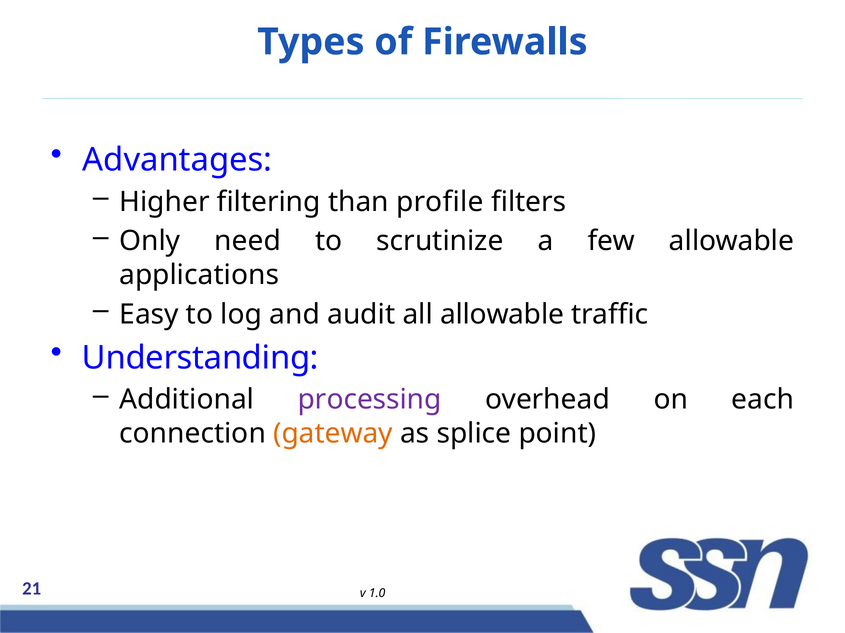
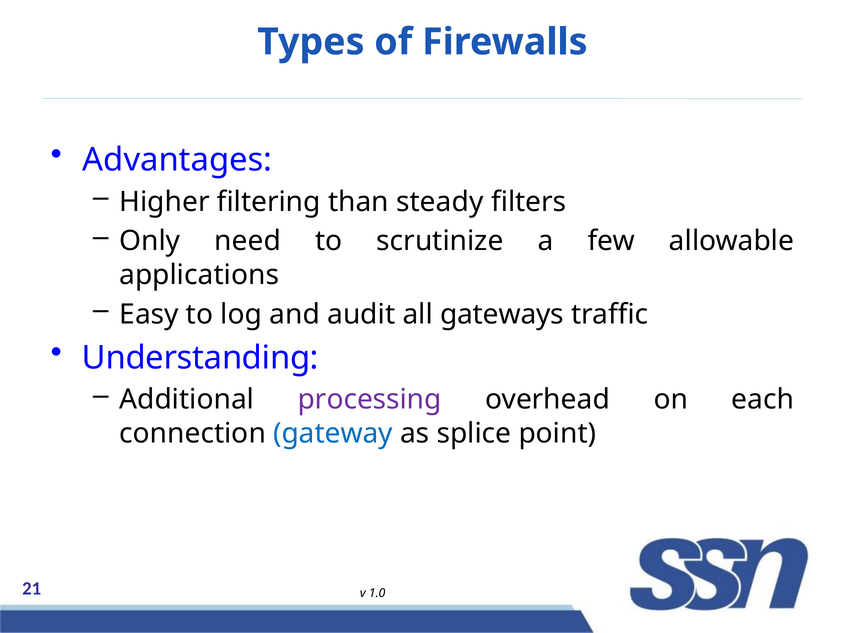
profile: profile -> steady (440, 202)
all allowable: allowable -> gateways (502, 315)
gateway colour: orange -> blue (333, 434)
